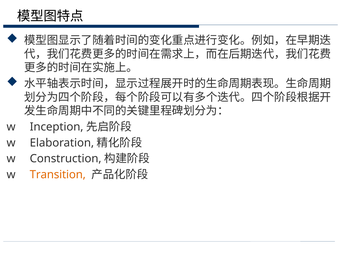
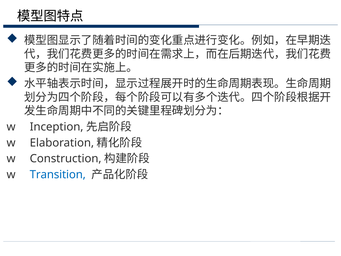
Transition colour: orange -> blue (58, 174)
